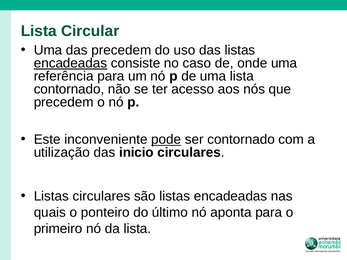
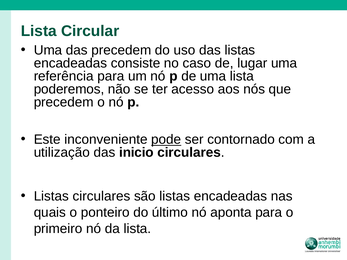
encadeadas underline: present -> none (70, 63)
onde: onde -> lugar (252, 63)
contornado: contornado -> poderemos (69, 89)
